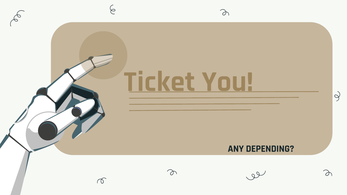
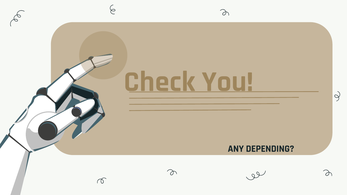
Ticket: Ticket -> Check (160, 82)
